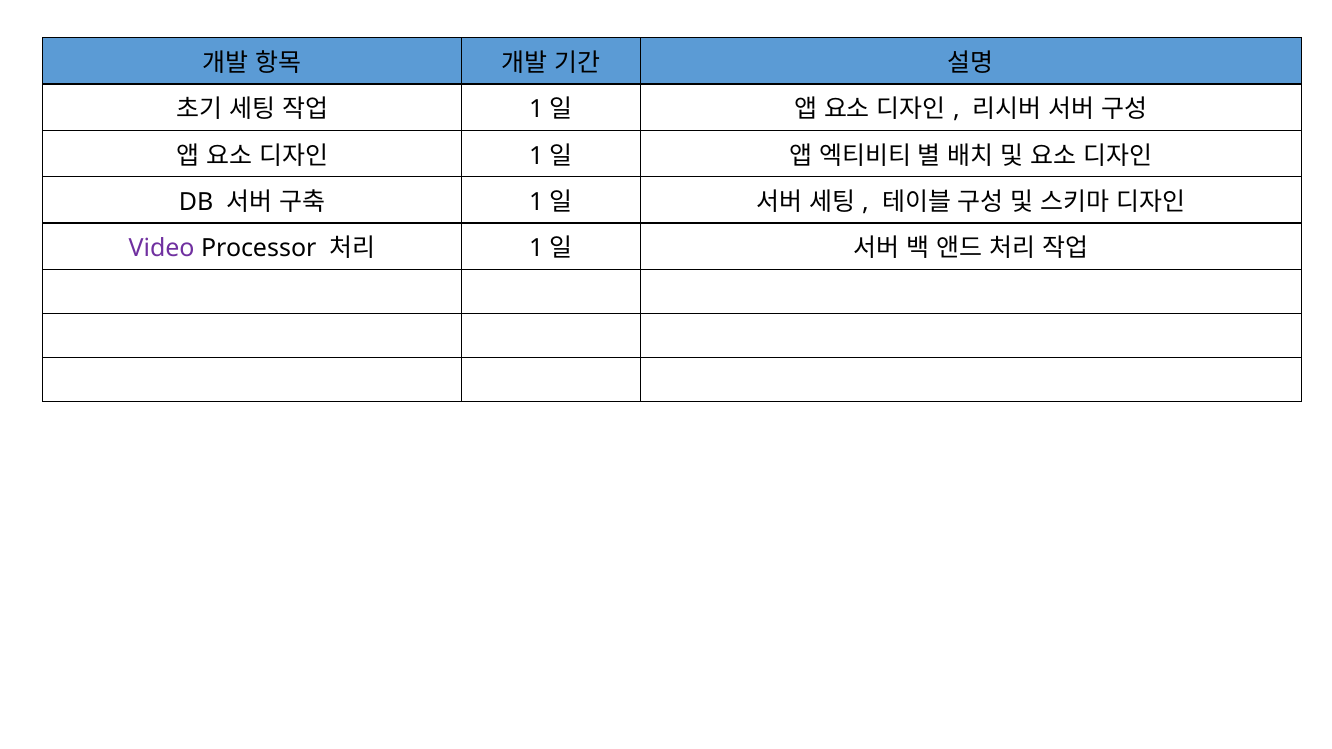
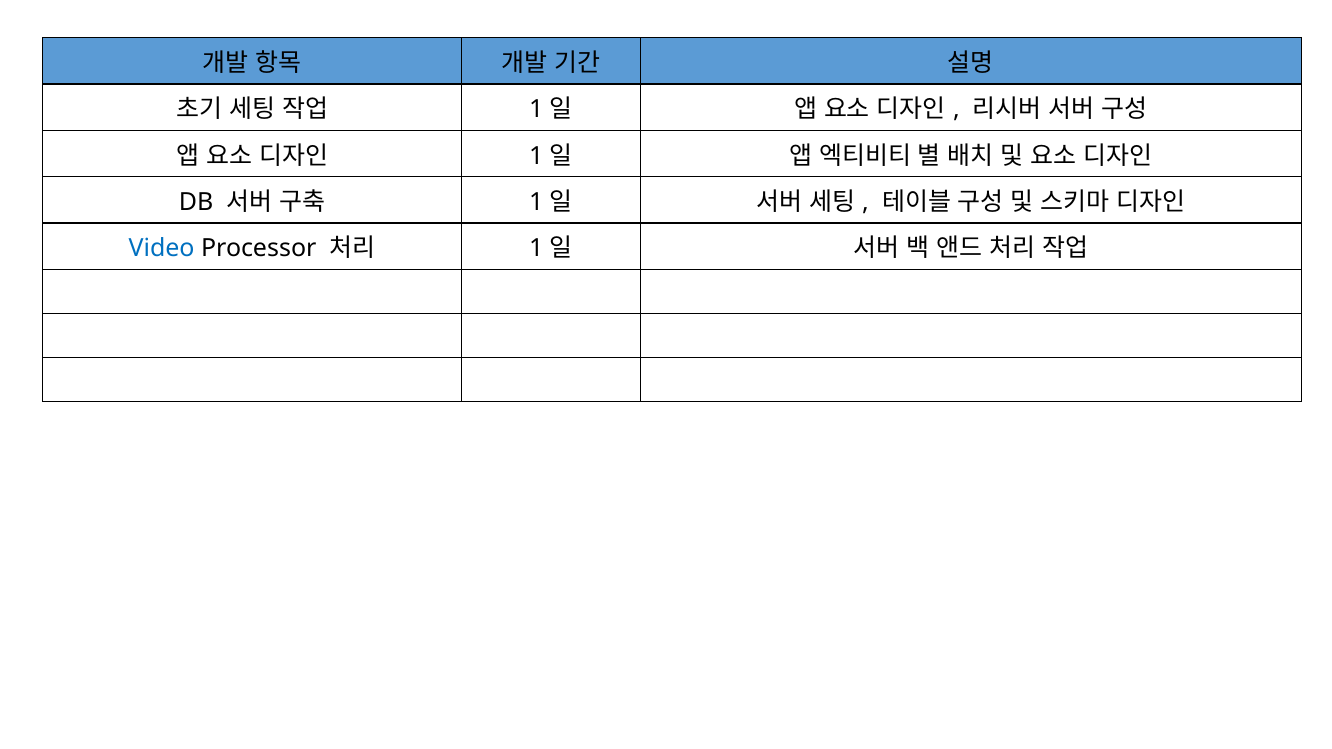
Video colour: purple -> blue (162, 249)
